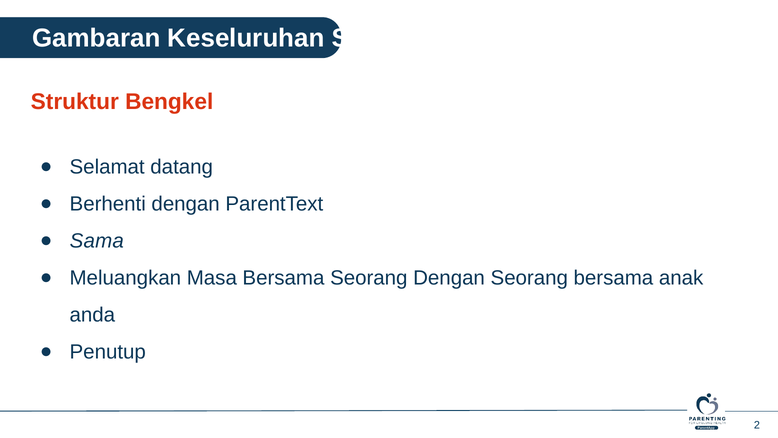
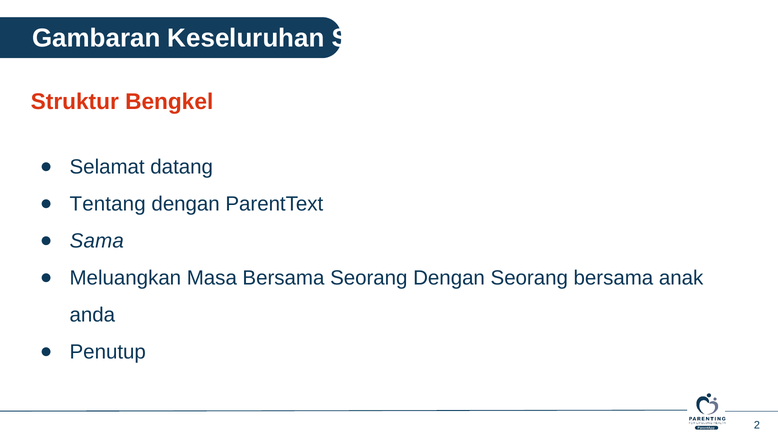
Berhenti: Berhenti -> Tentang (108, 204)
